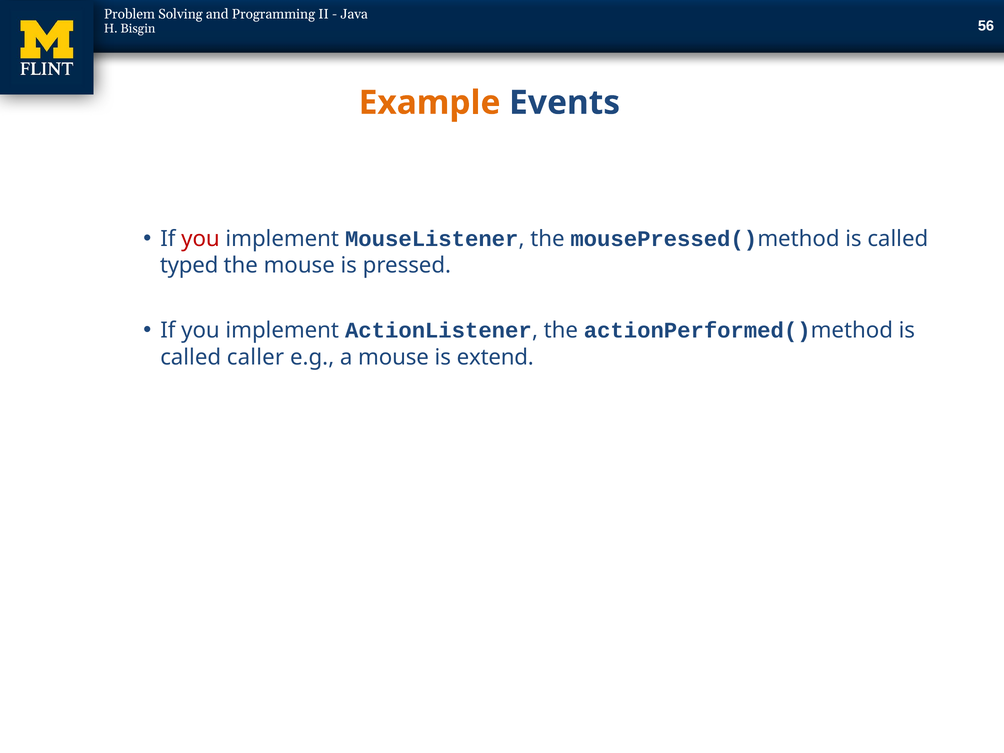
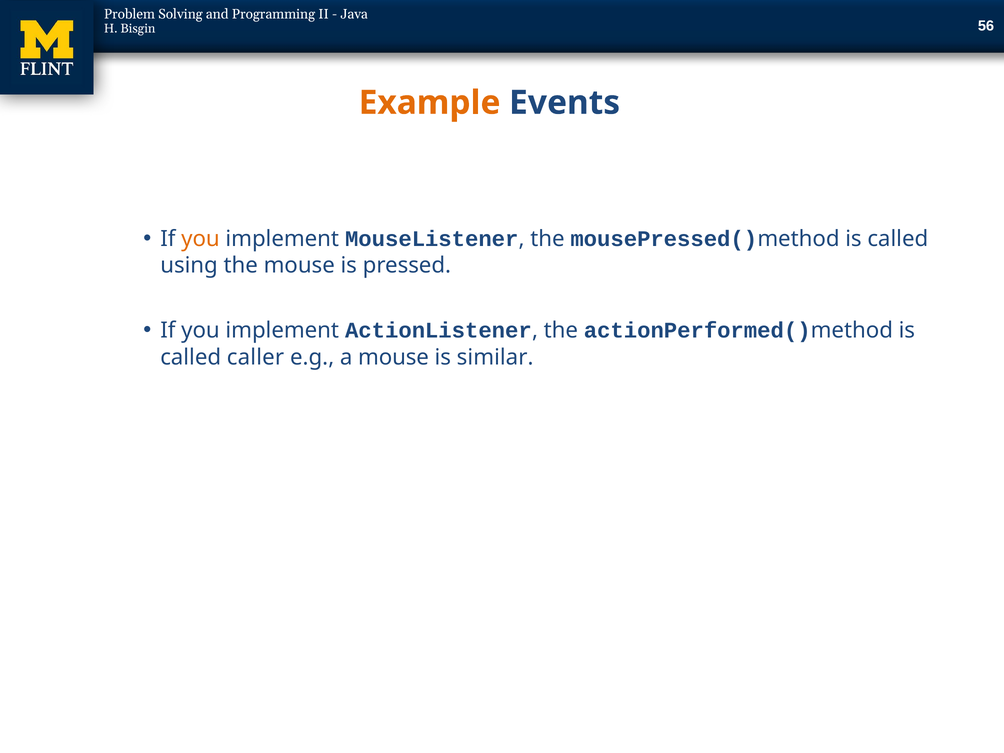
you colour: red -> orange (200, 239)
typed: typed -> using (189, 265)
extend: extend -> similar (495, 357)
